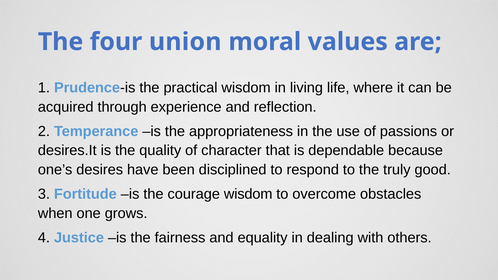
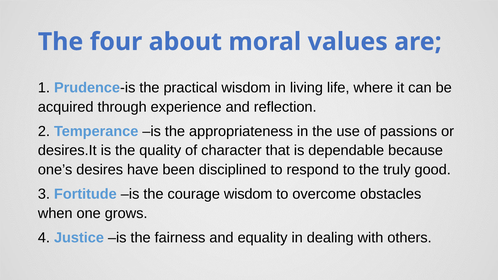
union: union -> about (185, 42)
